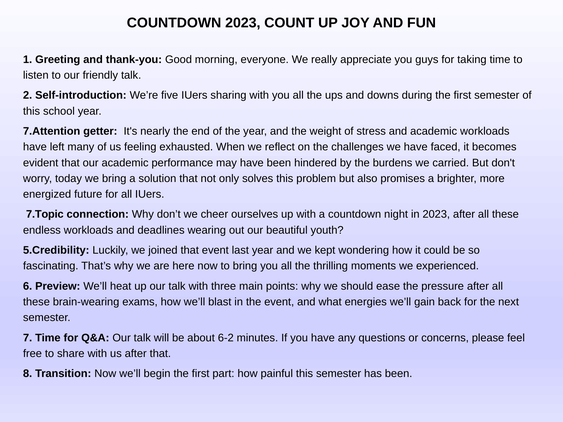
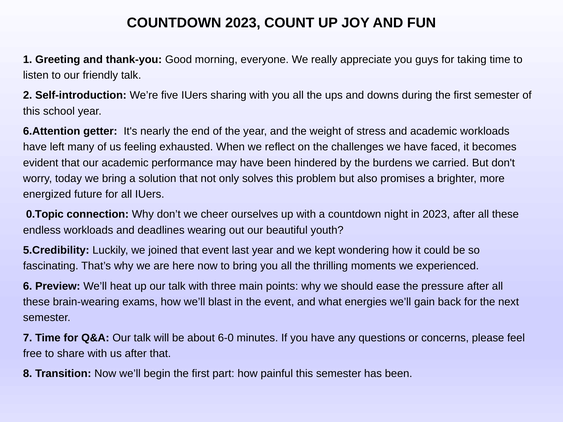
7.Attention: 7.Attention -> 6.Attention (52, 131)
7.Topic: 7.Topic -> 0.Topic (45, 214)
6-2: 6-2 -> 6-0 (226, 338)
